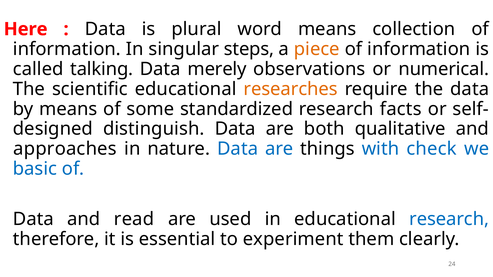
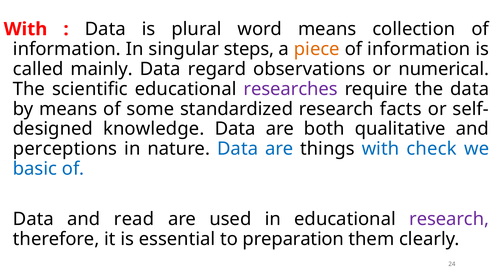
Here: Here -> With (25, 29)
talking: talking -> mainly (102, 69)
merely: merely -> regard (217, 69)
researches colour: orange -> purple (291, 89)
distinguish: distinguish -> knowledge (154, 129)
approaches: approaches -> perceptions (65, 149)
research colour: blue -> purple (449, 219)
experiment: experiment -> preparation (293, 239)
